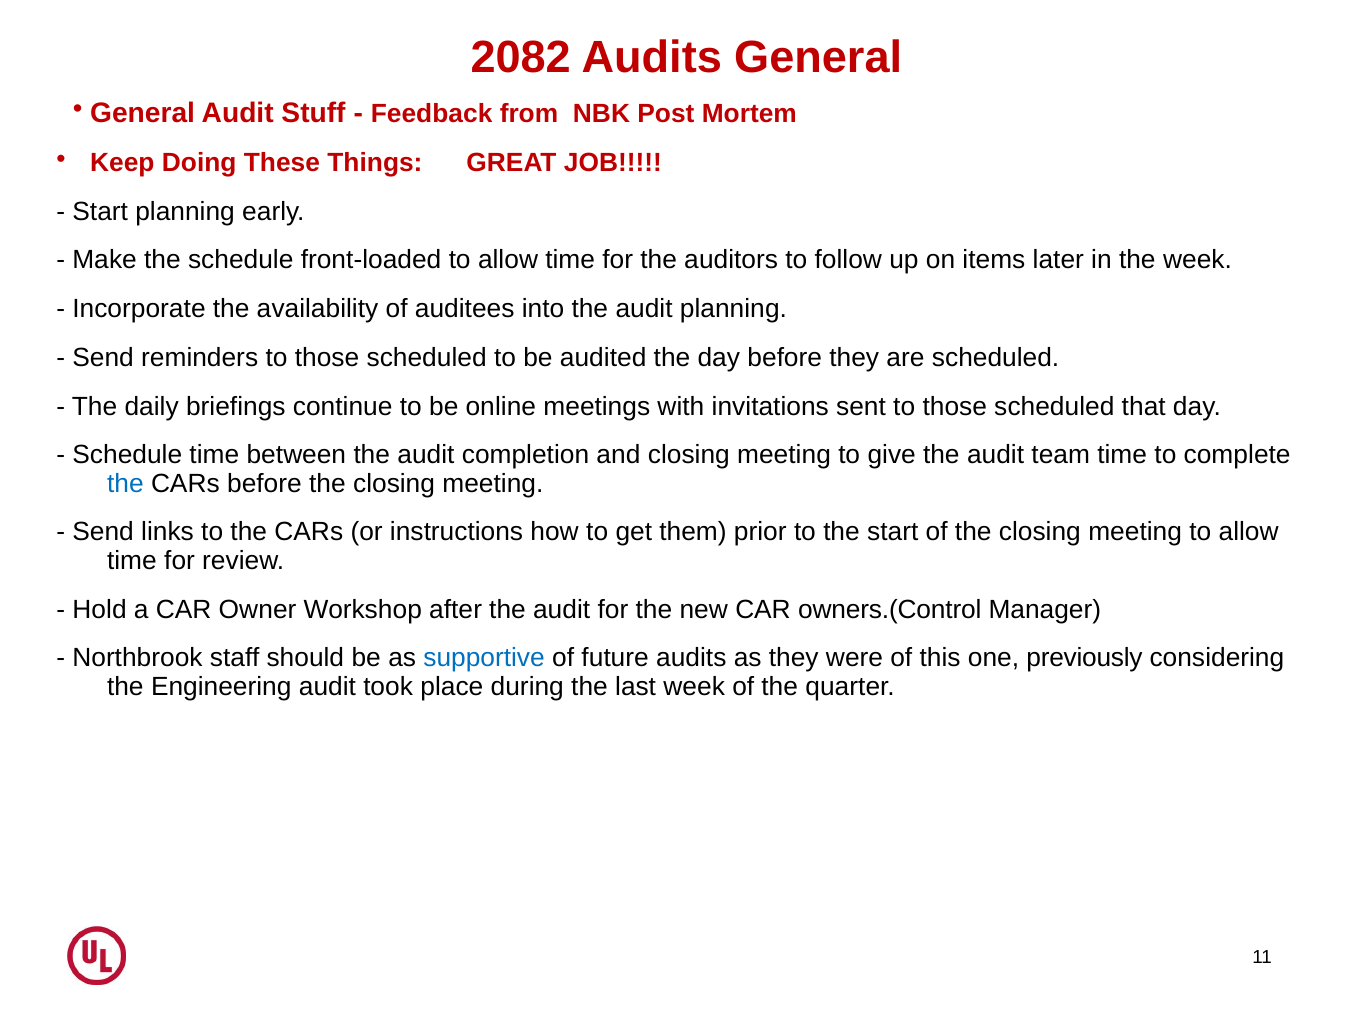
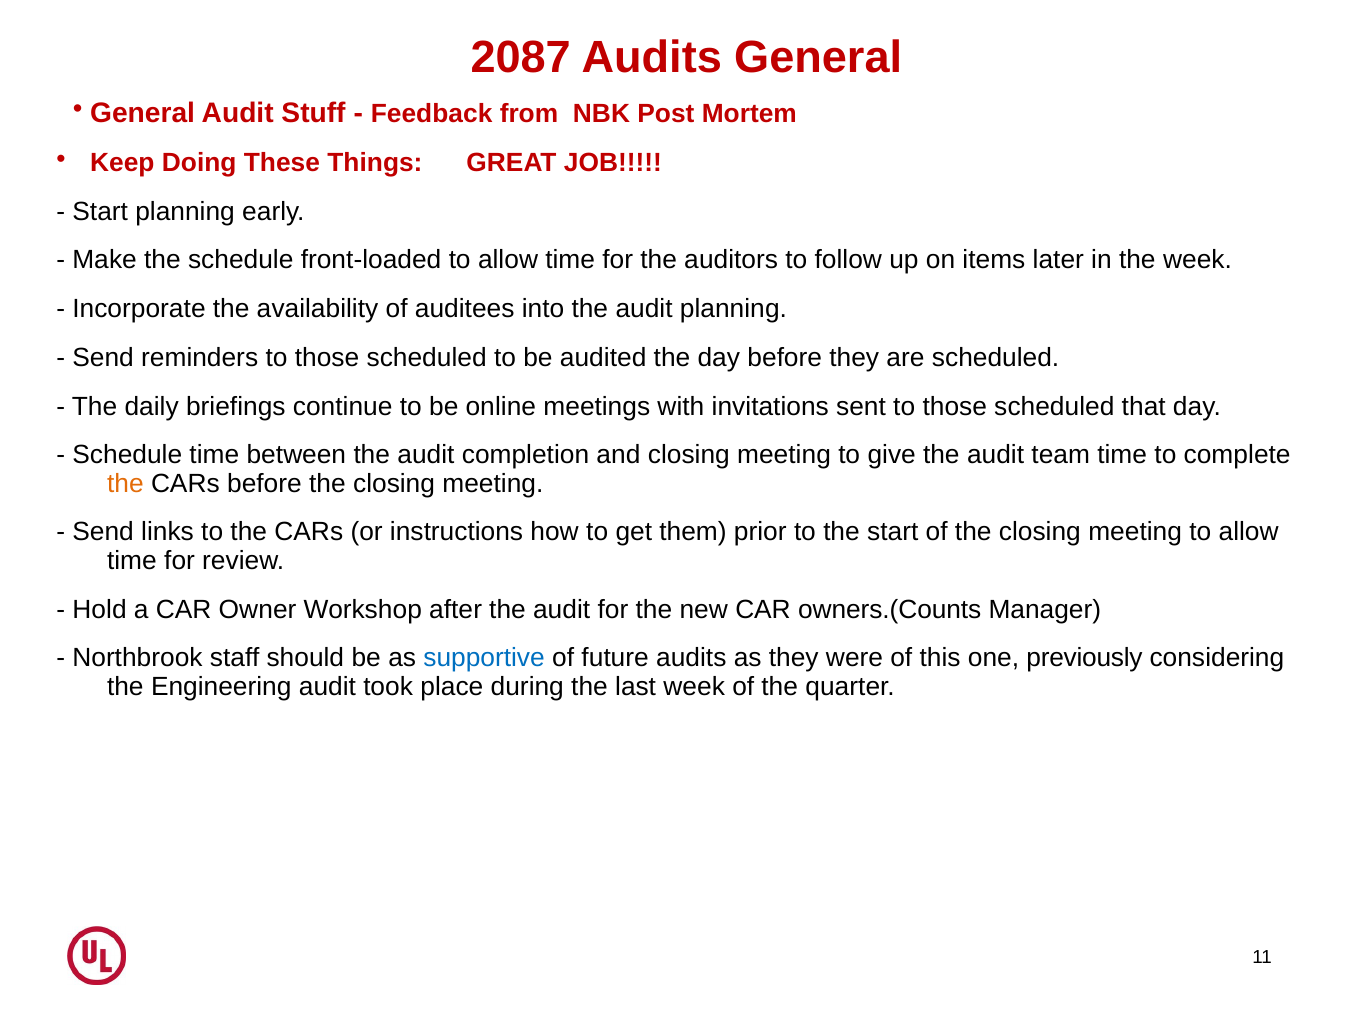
2082: 2082 -> 2087 (521, 58)
the colour: blue -> orange (125, 483)
owners.(Control: owners.(Control -> owners.(Counts (890, 609)
